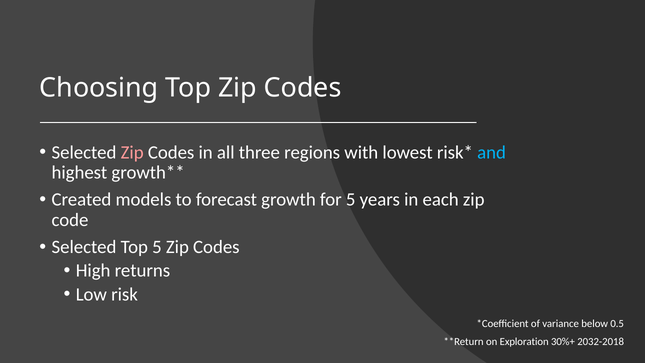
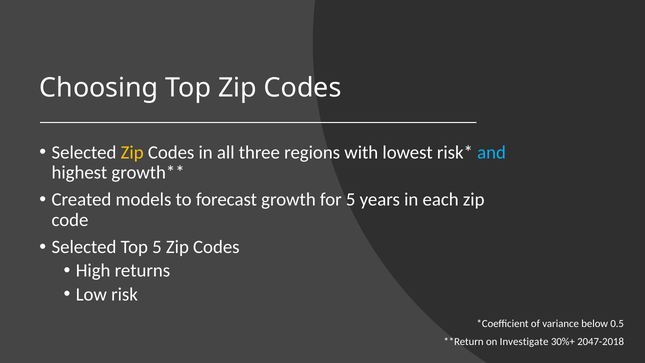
Zip colour: pink -> yellow (132, 152)
Exploration: Exploration -> Investigate (524, 342)
2032-2018: 2032-2018 -> 2047-2018 (601, 342)
